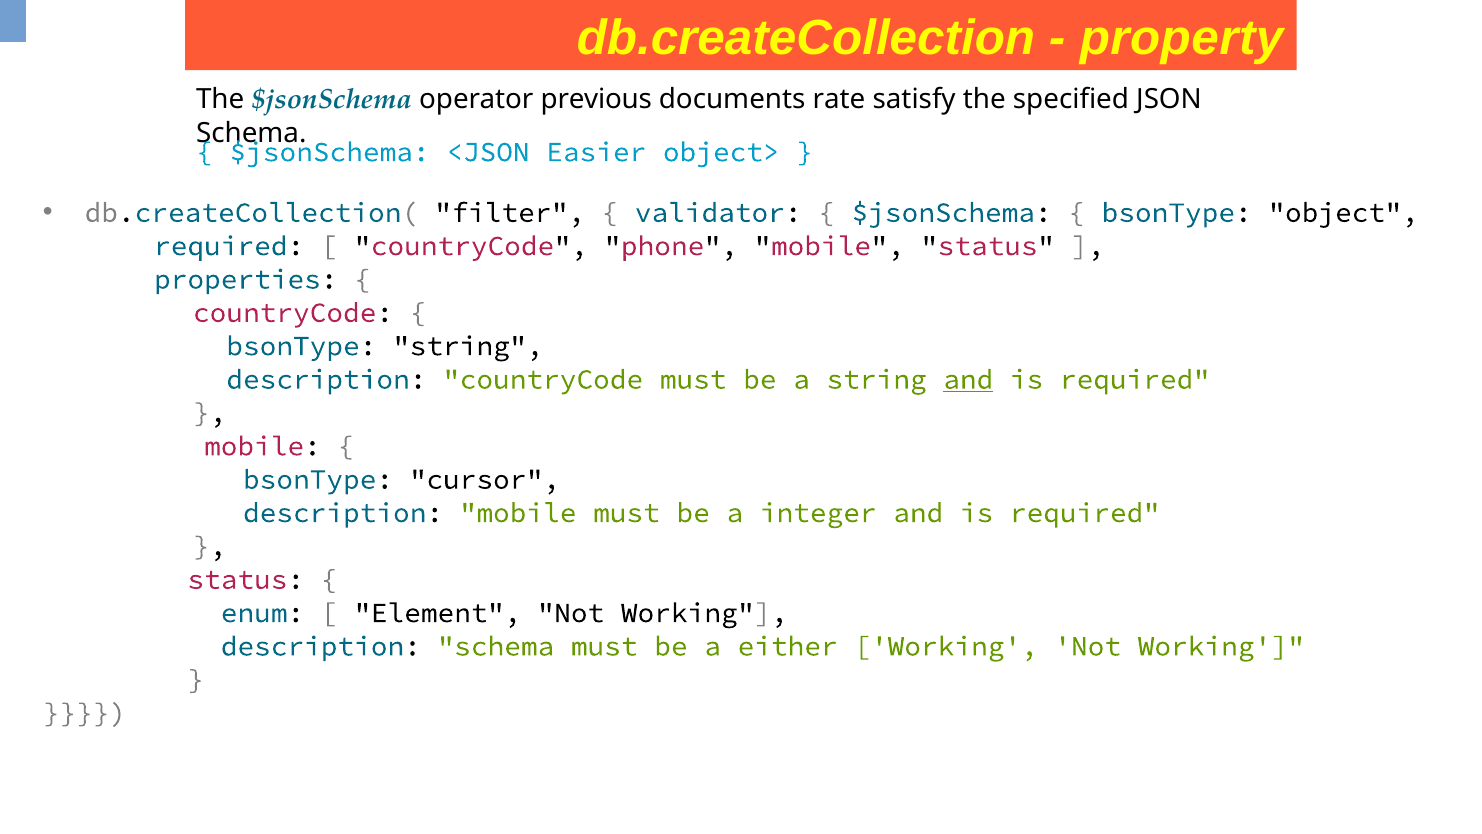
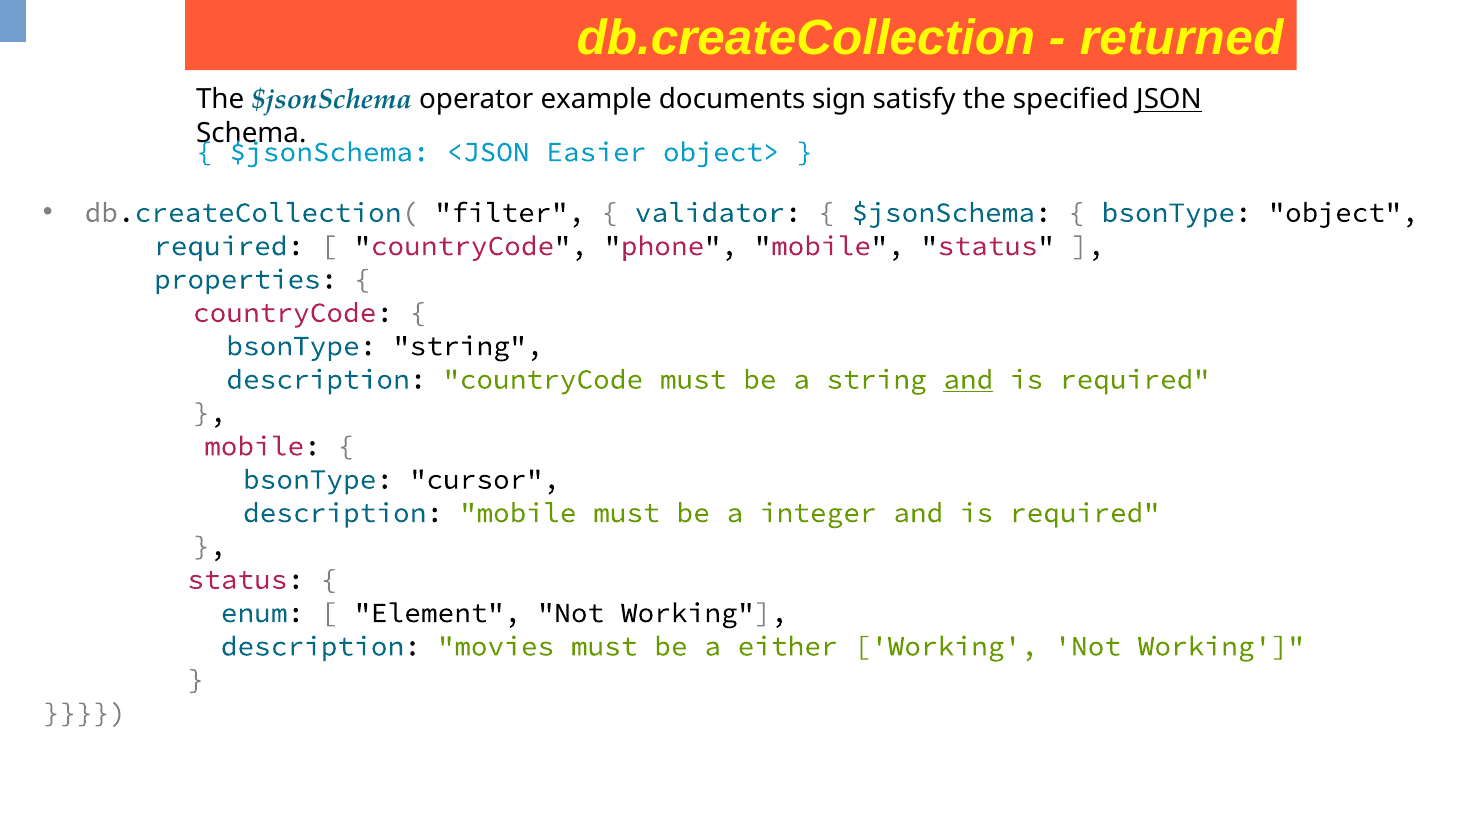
property: property -> returned (1182, 39)
previous: previous -> example (596, 99)
rate: rate -> sign (839, 99)
JSON underline: none -> present (1169, 99)
description schema: schema -> movies (496, 646)
